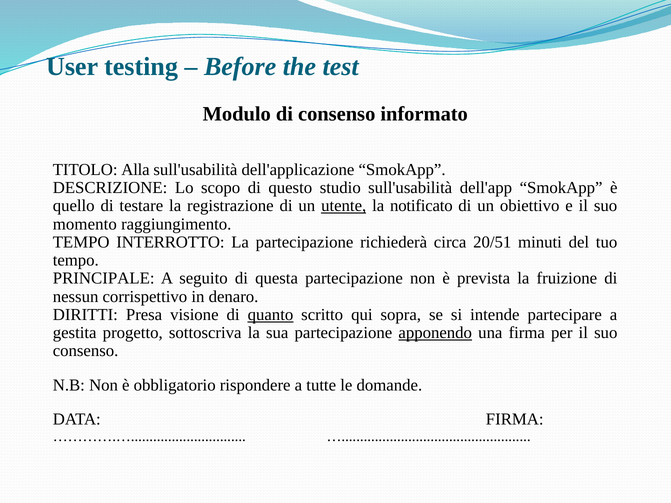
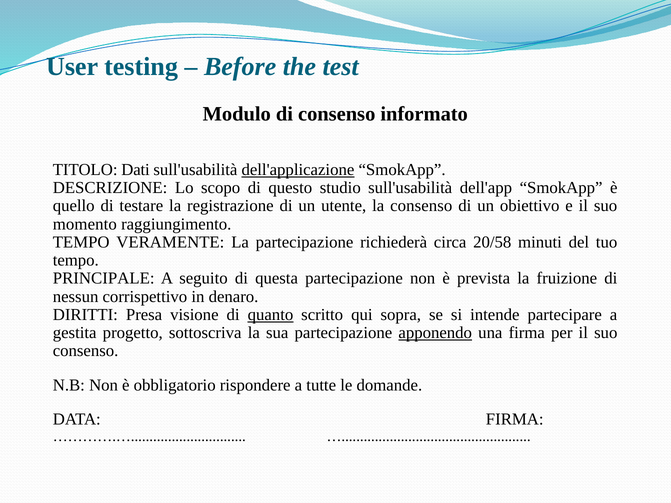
Alla: Alla -> Dati (135, 170)
dell'applicazione underline: none -> present (298, 170)
utente underline: present -> none (344, 206)
la notificato: notificato -> consenso (421, 206)
INTERROTTO: INTERROTTO -> VERAMENTE (170, 242)
20/51: 20/51 -> 20/58 (492, 242)
